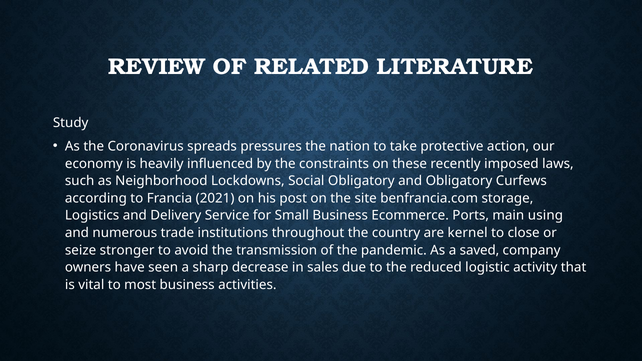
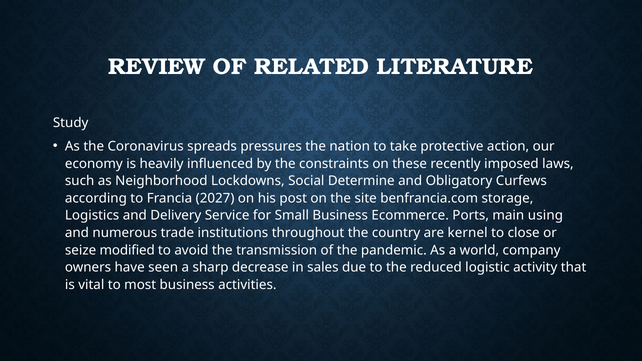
Social Obligatory: Obligatory -> Determine (361, 181)
2021: 2021 -> 2027 (215, 198)
stronger: stronger -> modified (127, 250)
saved: saved -> world (479, 250)
